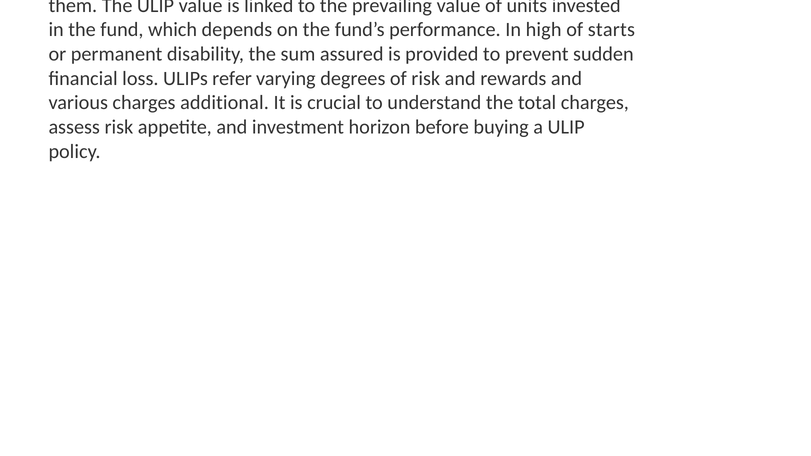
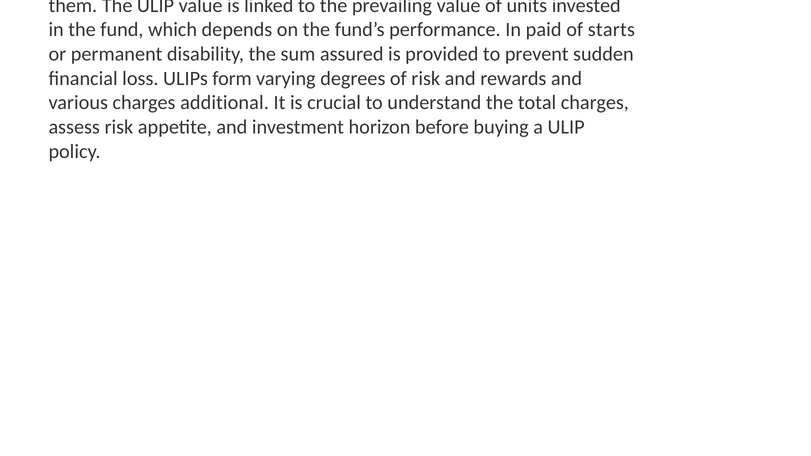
high: high -> paid (544, 30)
refer: refer -> form (232, 78)
